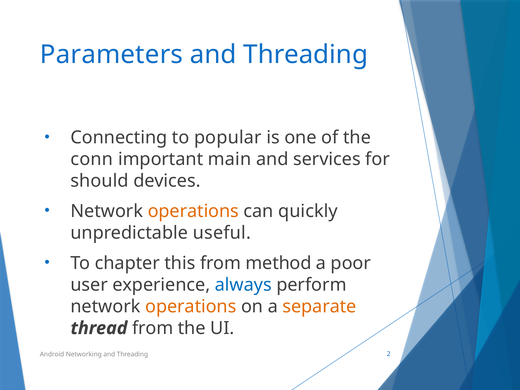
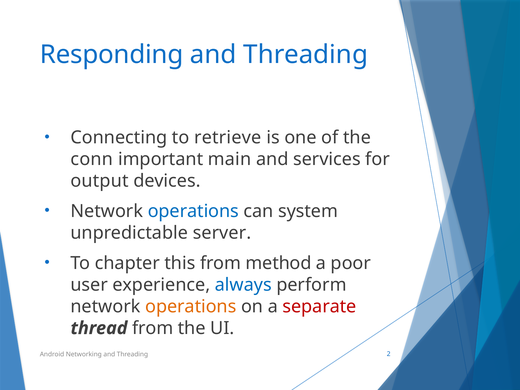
Parameters: Parameters -> Responding (112, 55)
popular: popular -> retrieve (228, 138)
should: should -> output (100, 181)
operations colour: orange -> blue (193, 211)
quickly: quickly -> system (308, 211)
useful: useful -> server (222, 233)
separate colour: orange -> red (319, 307)
